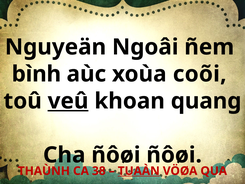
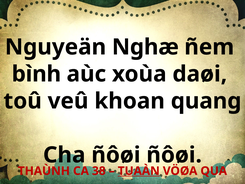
Ngoâi: Ngoâi -> Nghæ (145, 47)
coõi: coõi -> daøi (200, 74)
veû underline: present -> none (68, 101)
